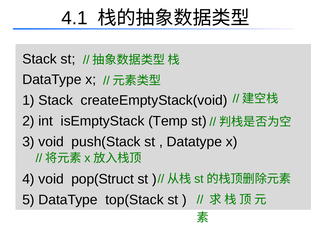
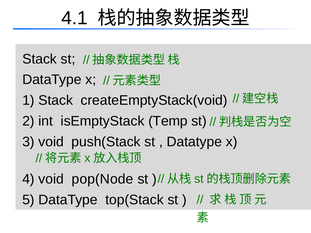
pop(Struct: pop(Struct -> pop(Node (103, 179)
